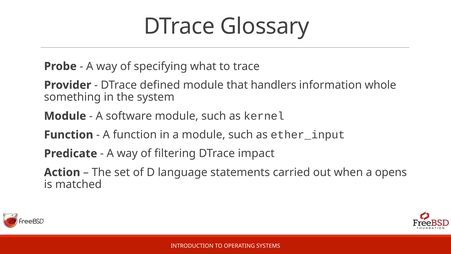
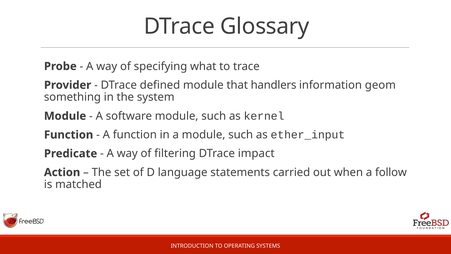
whole: whole -> geom (380, 85)
opens: opens -> follow (391, 172)
